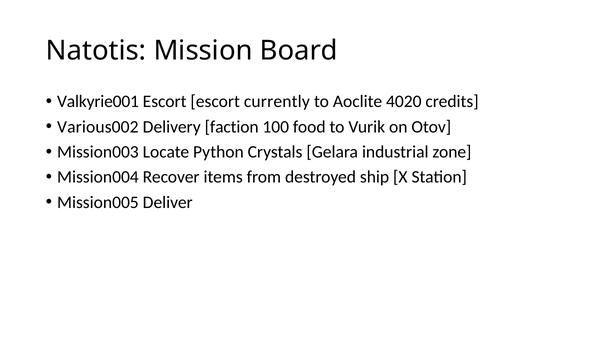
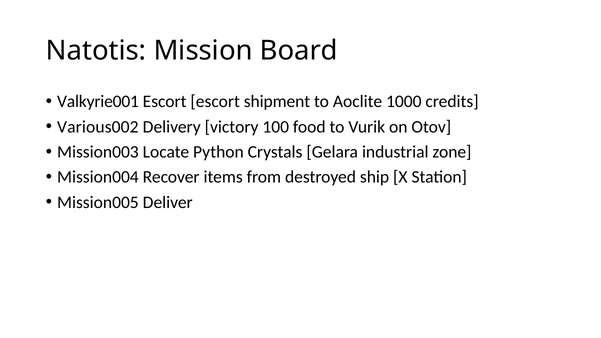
currently: currently -> shipment (277, 102)
4020: 4020 -> 1000 (404, 102)
faction: faction -> victory (232, 127)
